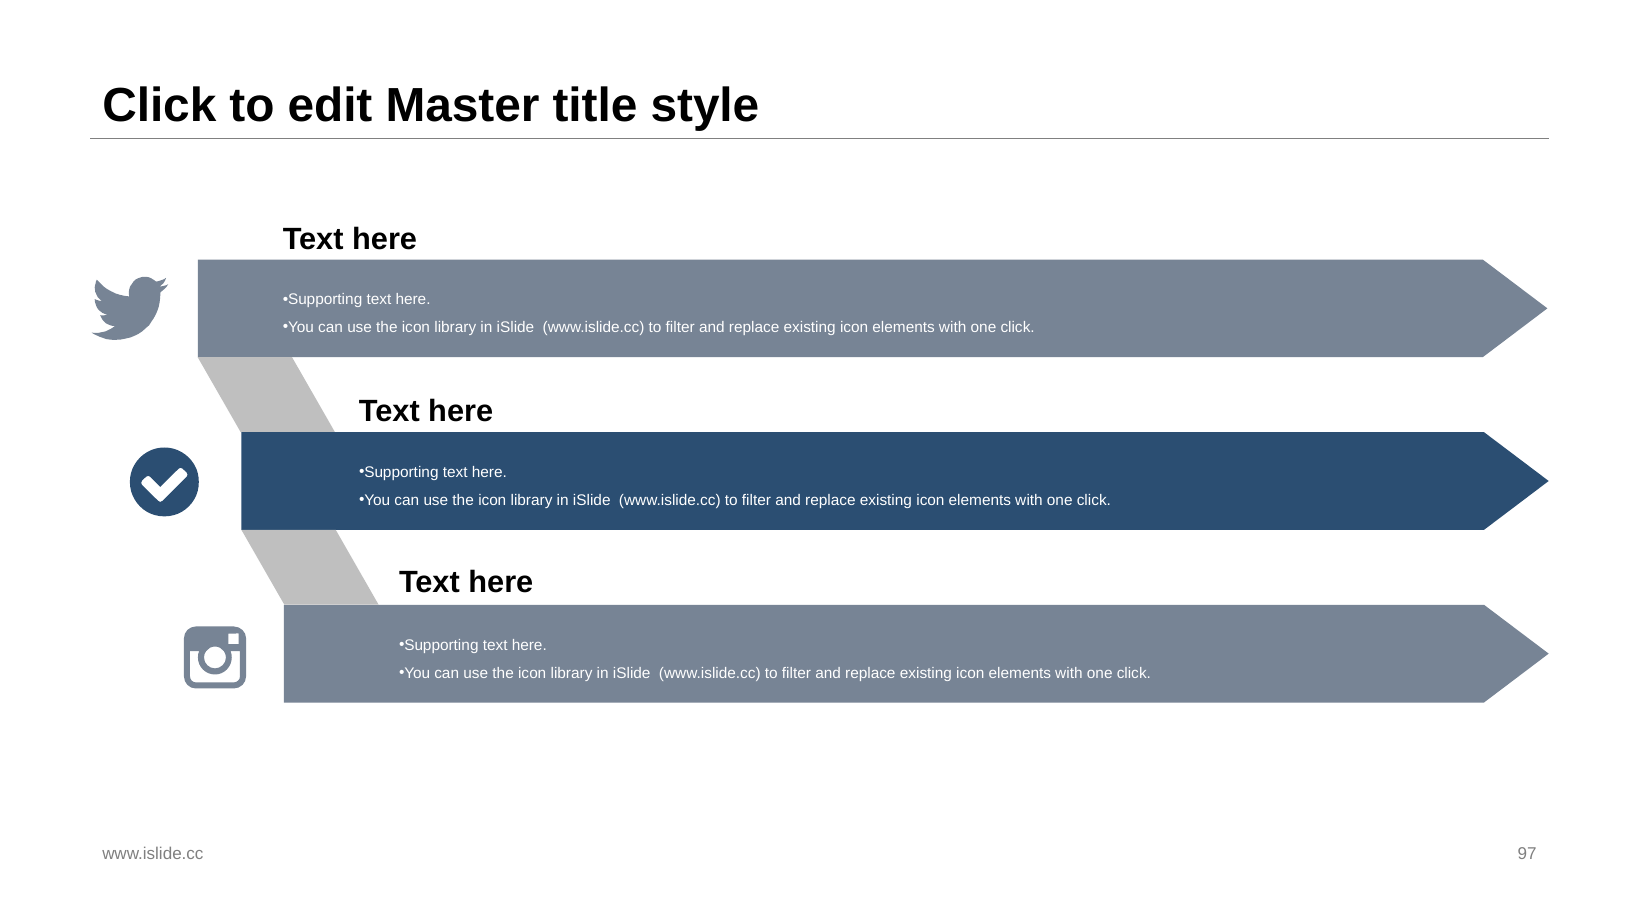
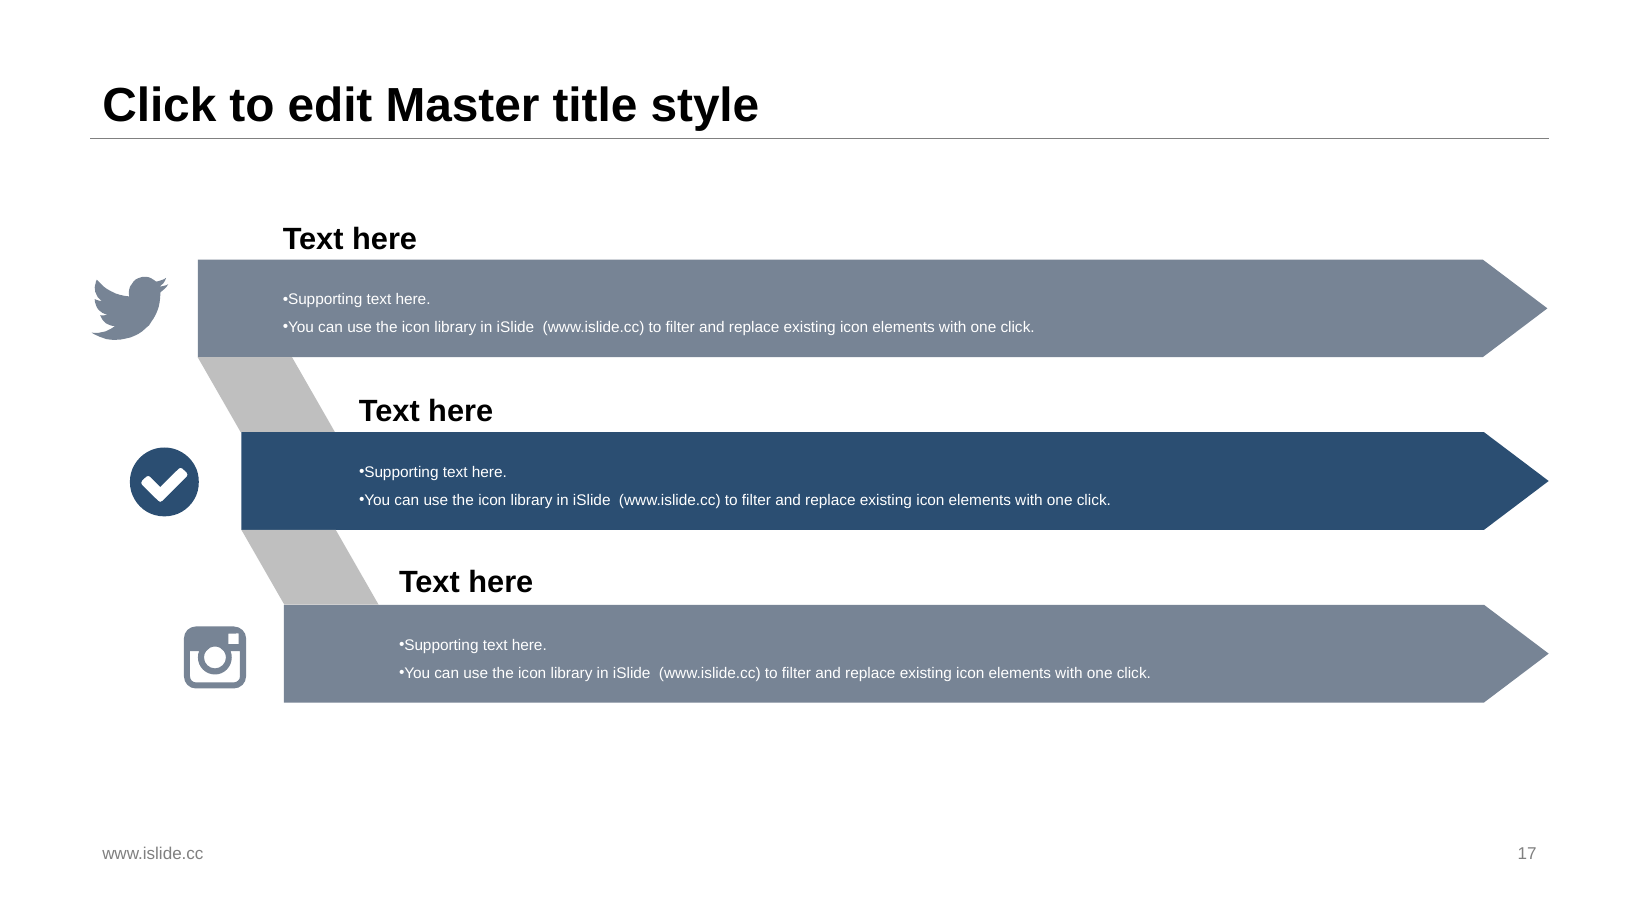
97: 97 -> 17 (1527, 854)
